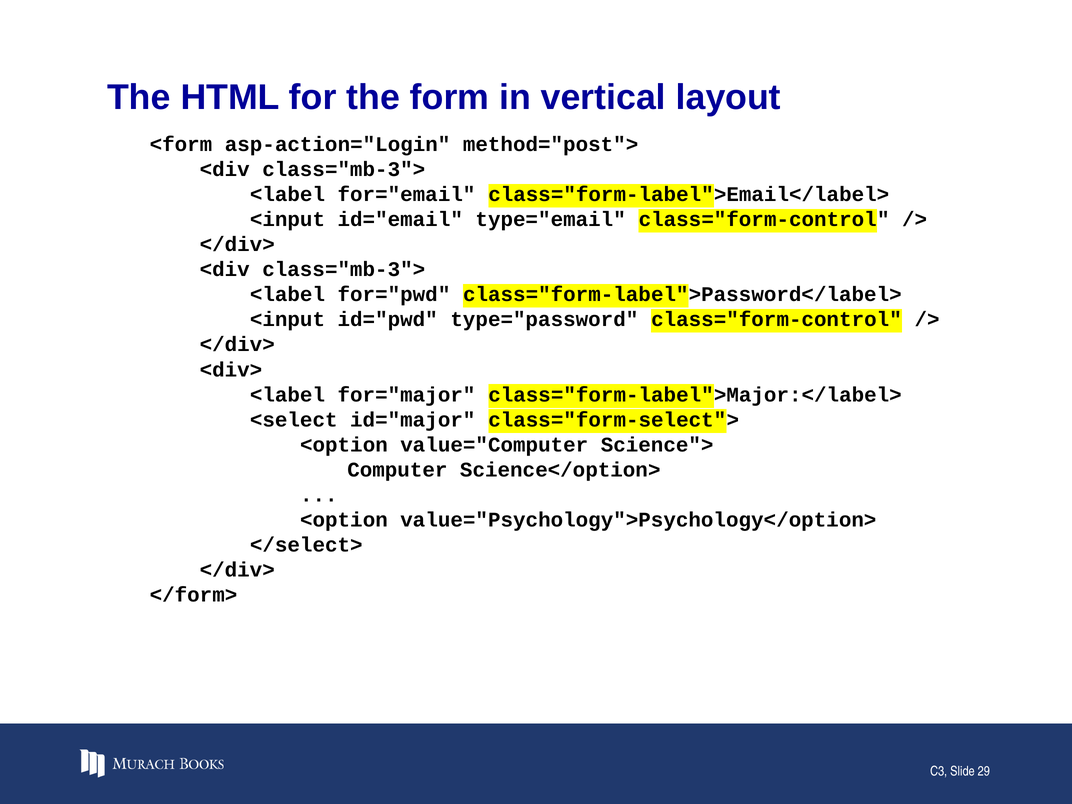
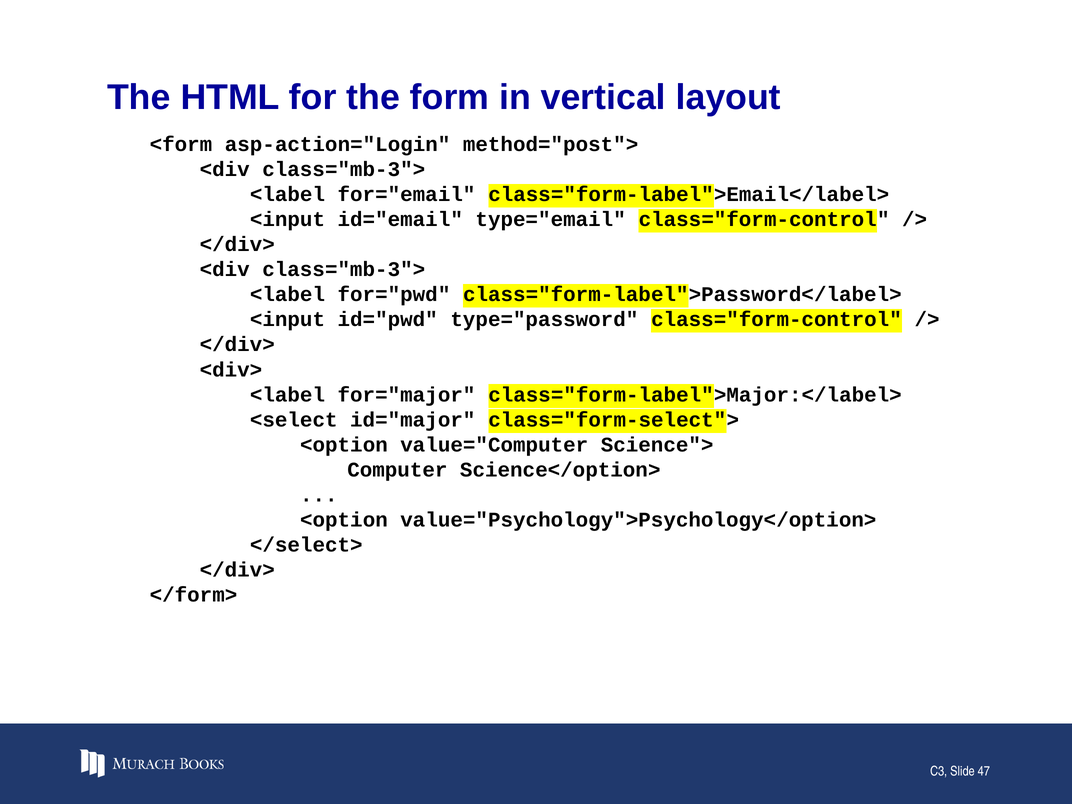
29: 29 -> 47 (984, 771)
